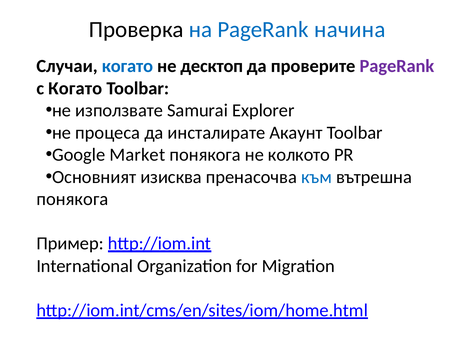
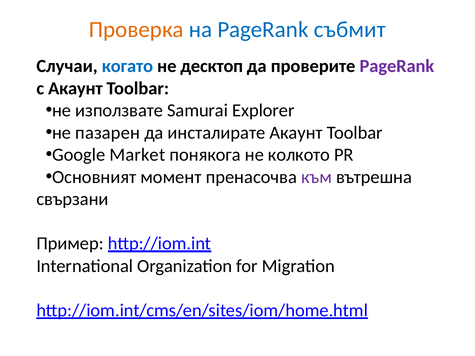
Проверка colour: black -> orange (136, 30)
начина: начина -> събмит (350, 30)
с Когато: Когато -> Акаунт (75, 88)
процеса: процеса -> пазарен (108, 133)
изисква: изисква -> момент (171, 177)
към colour: blue -> purple (316, 177)
понякога: понякога -> свързани (72, 199)
